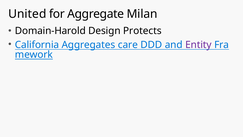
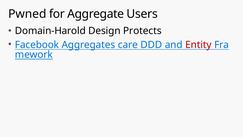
United: United -> Pwned (27, 14)
Milan: Milan -> Users (142, 14)
California: California -> Facebook (37, 45)
Entity colour: purple -> red (198, 45)
